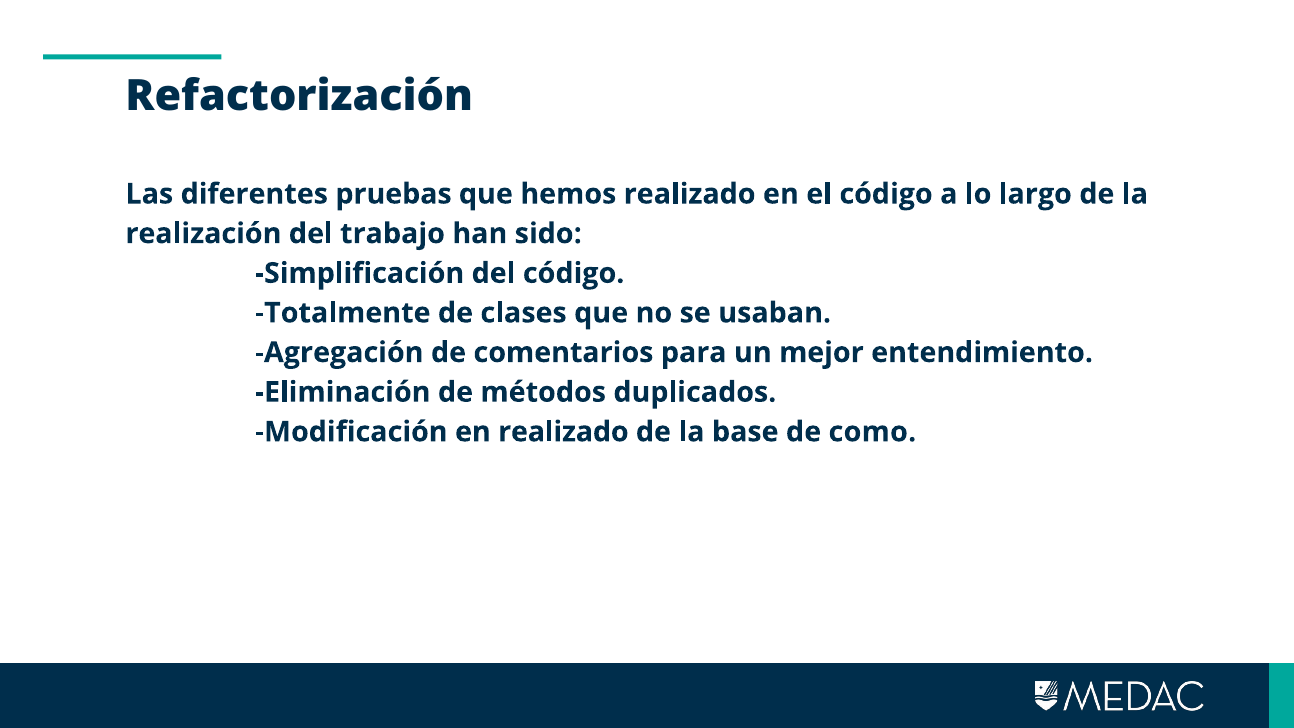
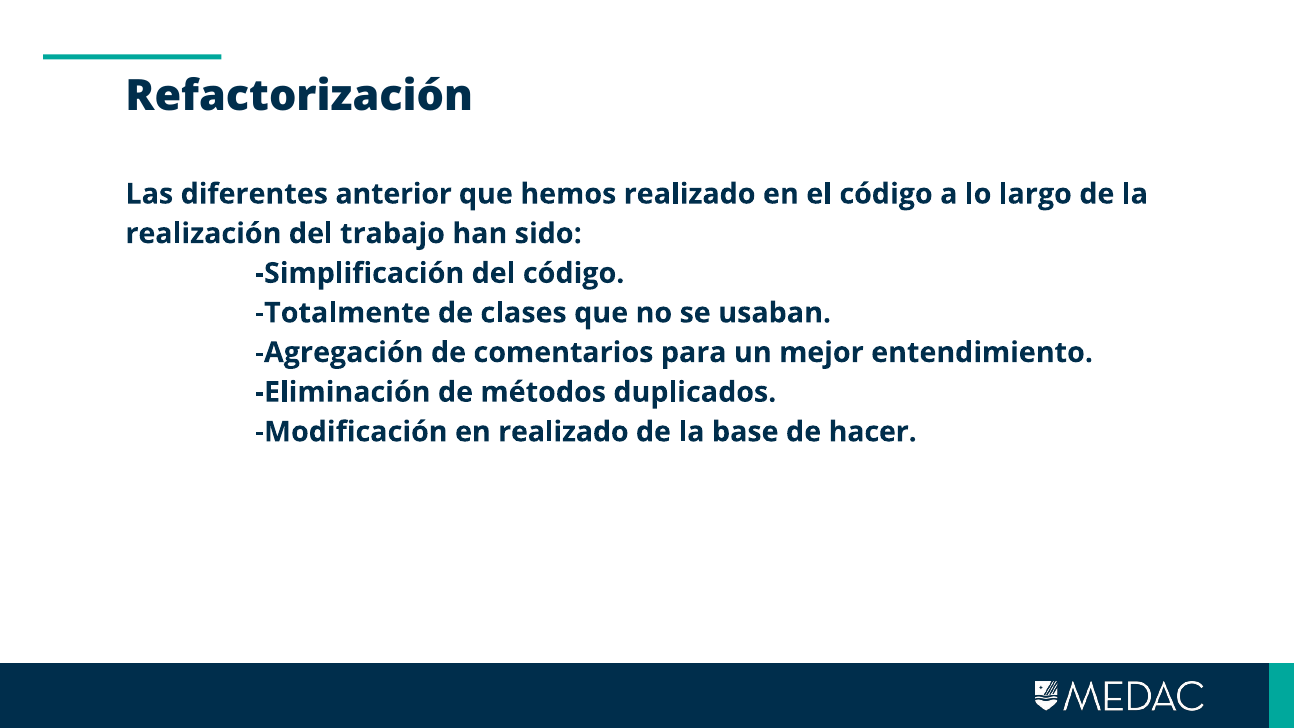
pruebas: pruebas -> anterior (394, 194)
como: como -> hacer (873, 432)
